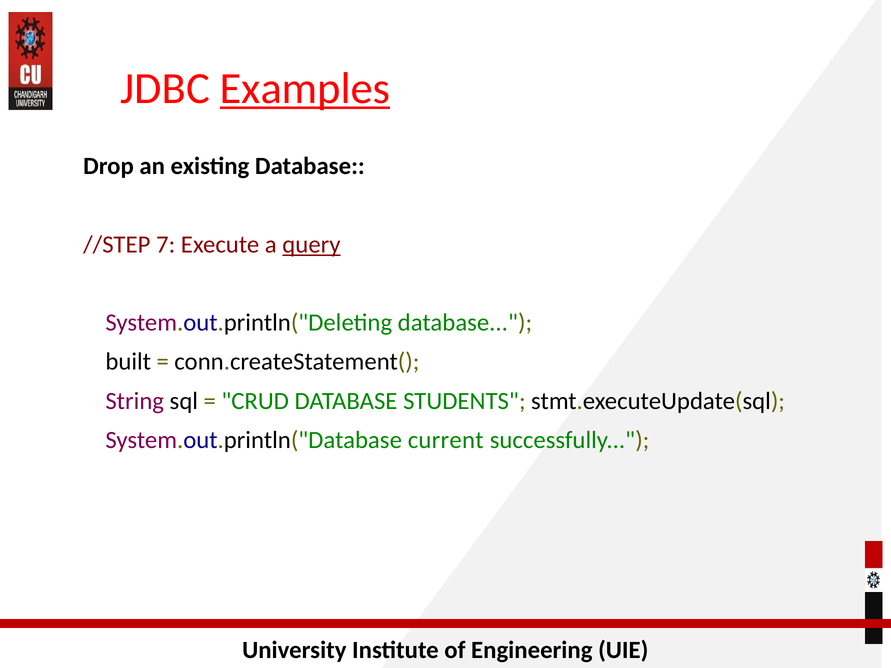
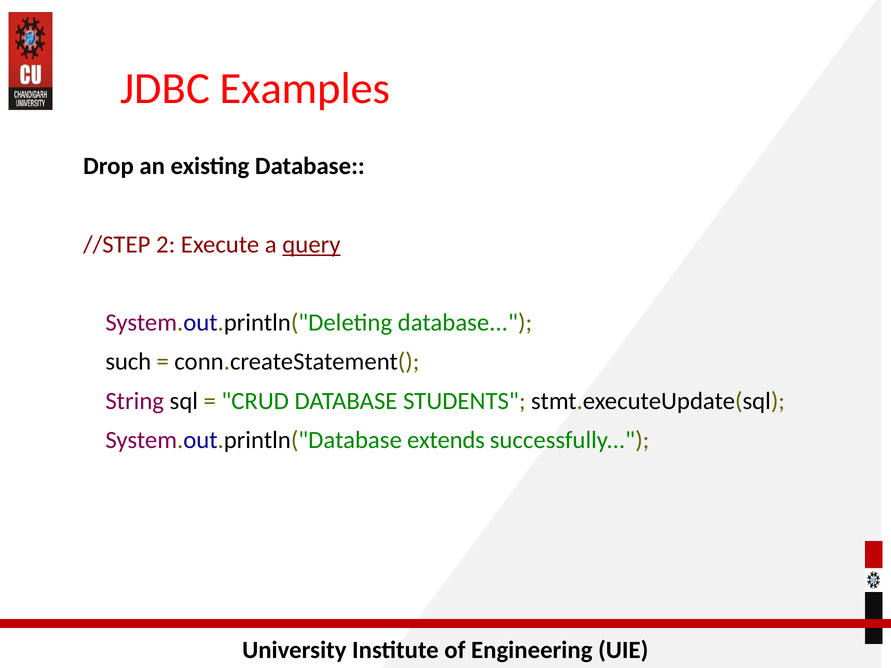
Examples underline: present -> none (305, 89)
7: 7 -> 2 (166, 244)
built: built -> such (128, 362)
current: current -> extends (446, 440)
